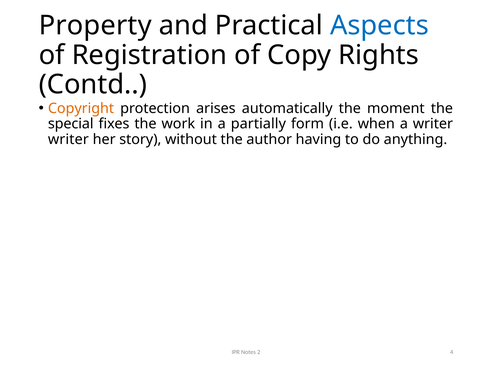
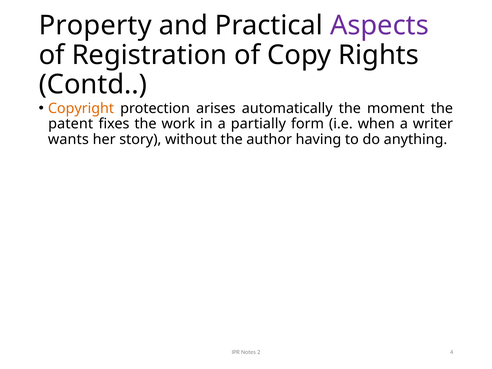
Aspects colour: blue -> purple (379, 26)
special: special -> patent (71, 124)
writer: writer -> wants (68, 139)
